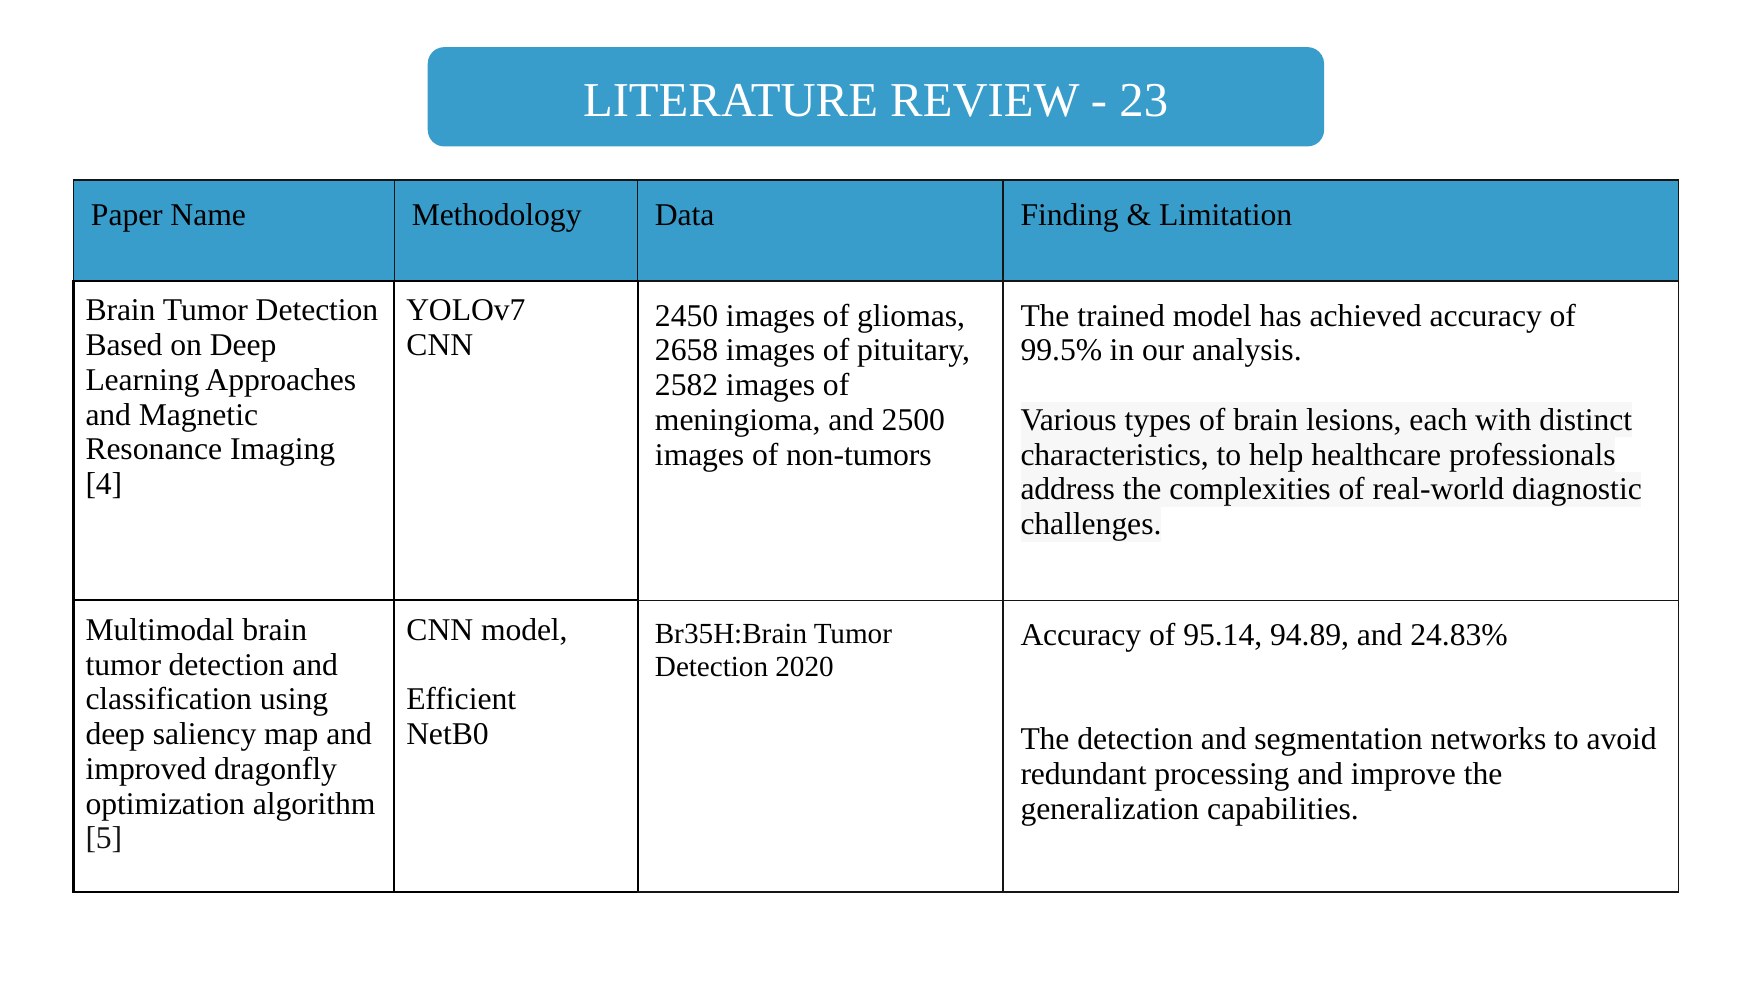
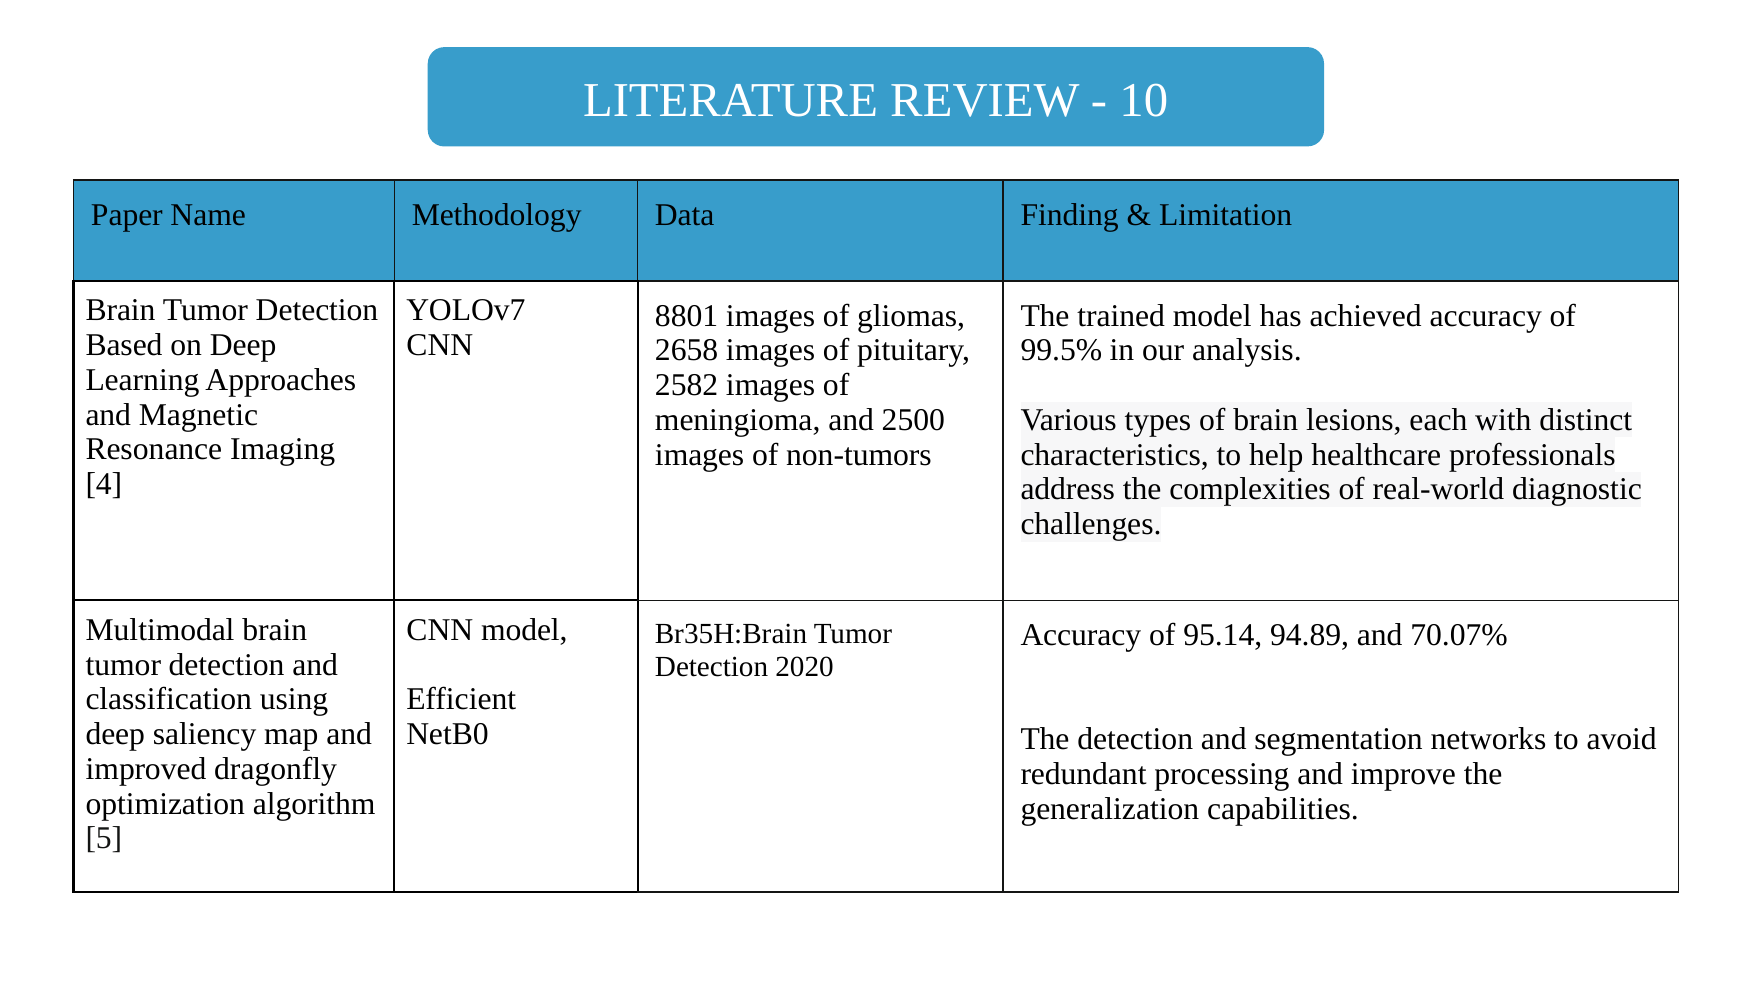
23: 23 -> 10 (1144, 100)
2450: 2450 -> 8801 (687, 316)
24.83%: 24.83% -> 70.07% (1459, 636)
